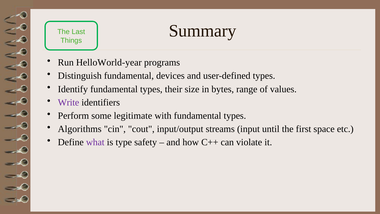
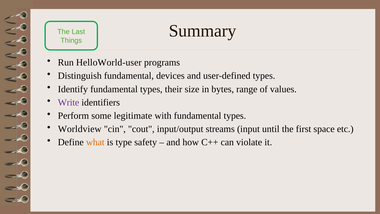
HelloWorld-year: HelloWorld-year -> HelloWorld-user (109, 62)
Algorithms: Algorithms -> Worldview (80, 129)
what colour: purple -> orange (95, 142)
